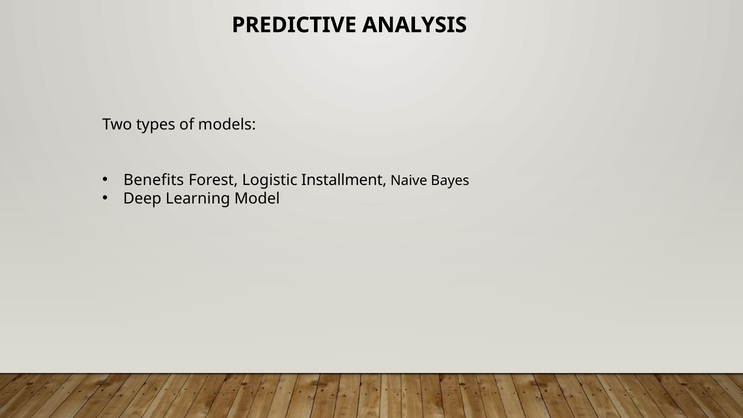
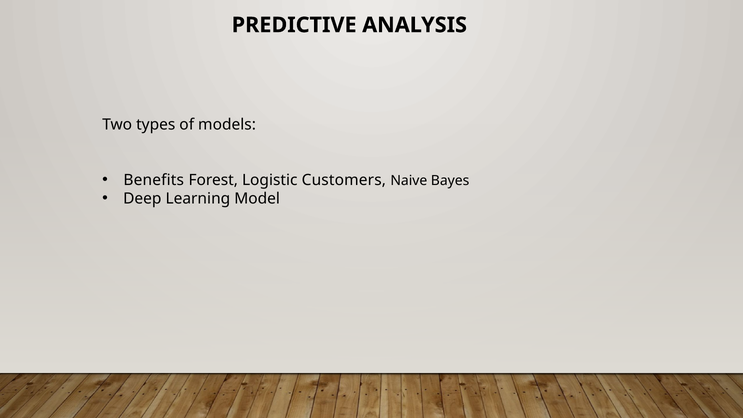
Installment: Installment -> Customers (344, 180)
